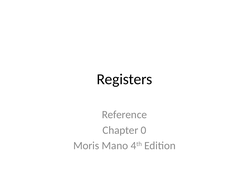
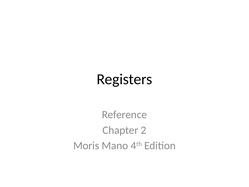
0: 0 -> 2 (144, 130)
